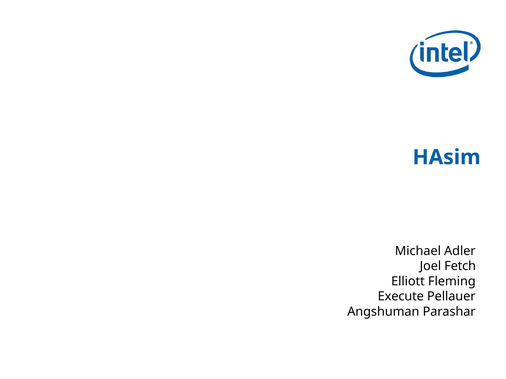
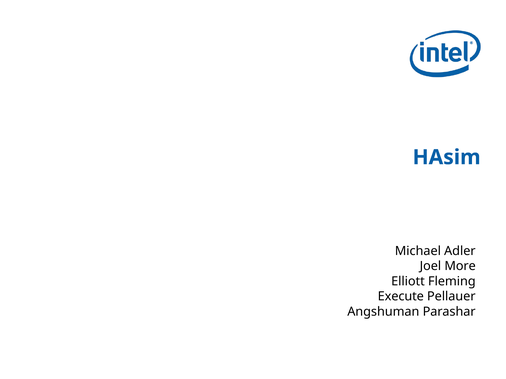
Fetch: Fetch -> More (460, 266)
